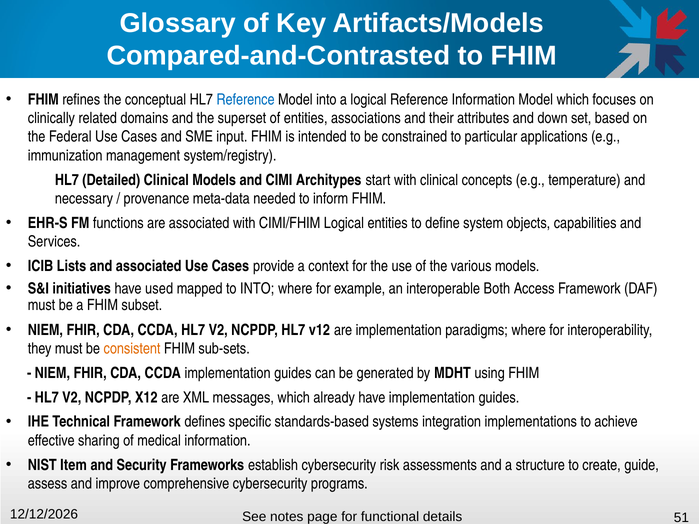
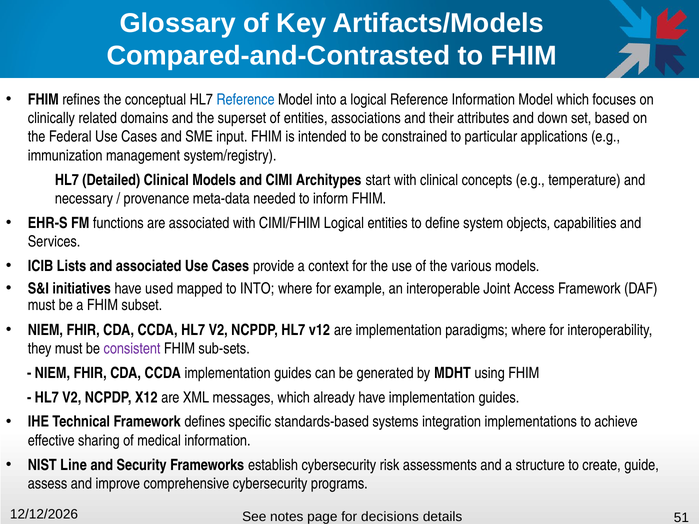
Both: Both -> Joint (497, 289)
consistent colour: orange -> purple (132, 349)
Item: Item -> Line (74, 465)
functional: functional -> decisions (390, 517)
